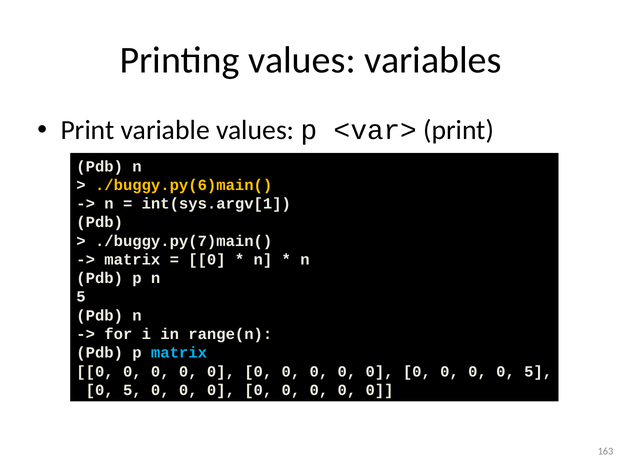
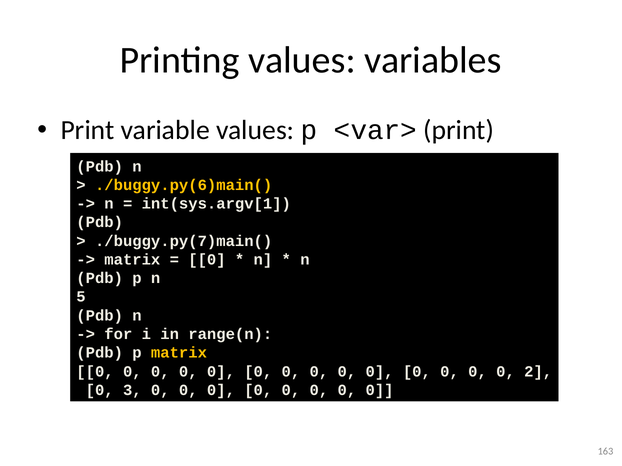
matrix colour: light blue -> yellow (179, 353)
0 0 5: 5 -> 2 (538, 372)
5: 5 -> 3 (132, 390)
